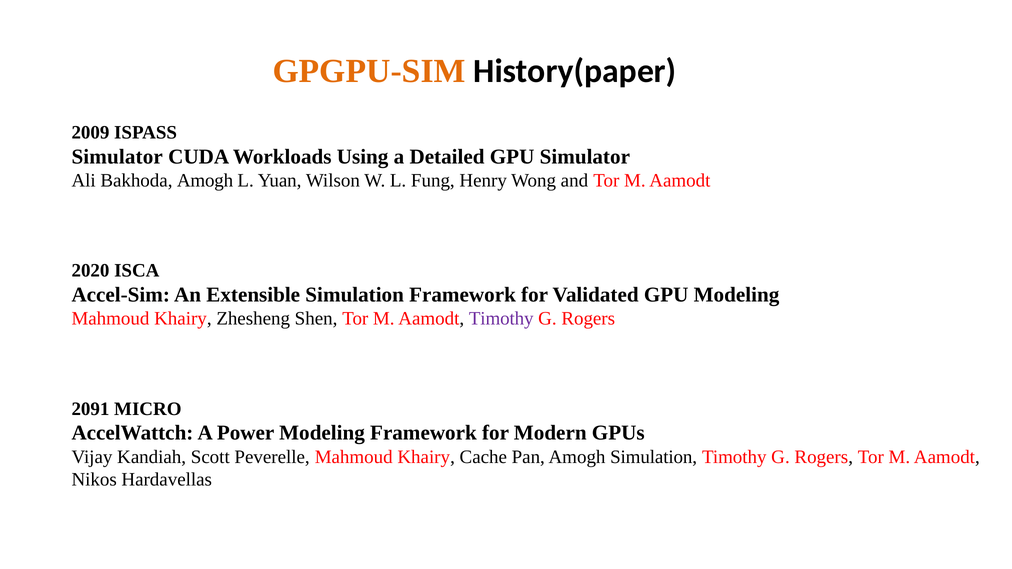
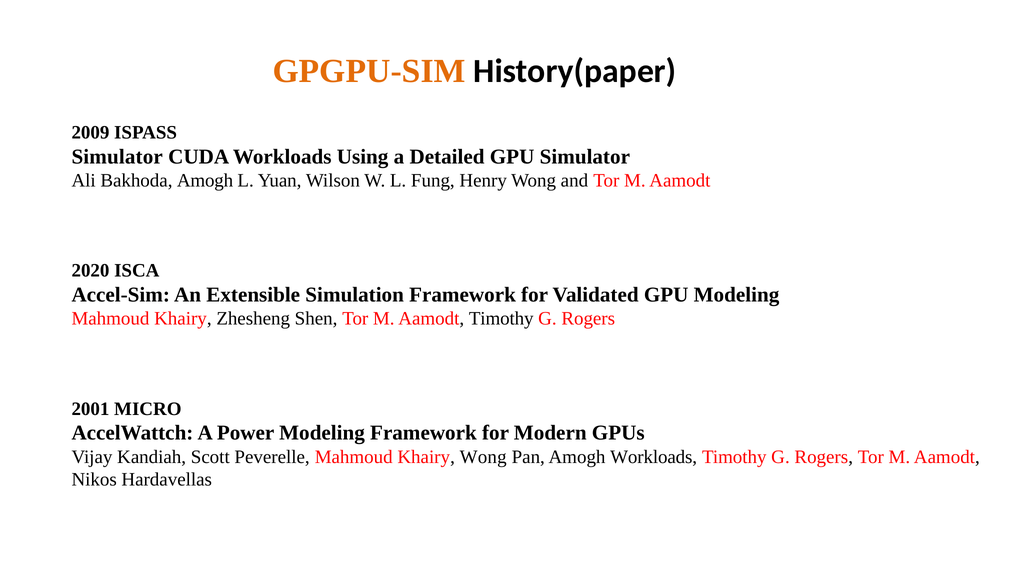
Timothy colour: purple -> black (501, 319)
2091: 2091 -> 2001 (90, 409)
Khairy Cache: Cache -> Wong (483, 457)
Amogh Simulation: Simulation -> Workloads (654, 457)
